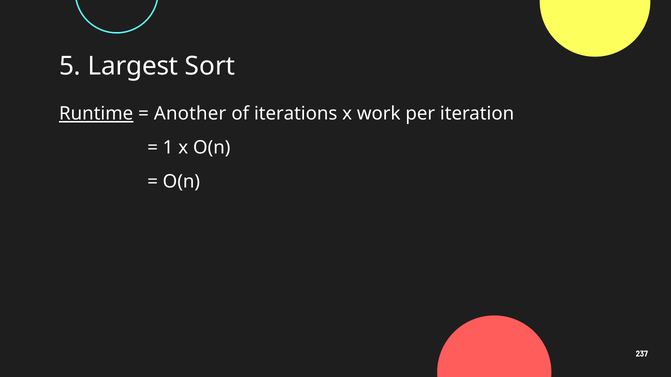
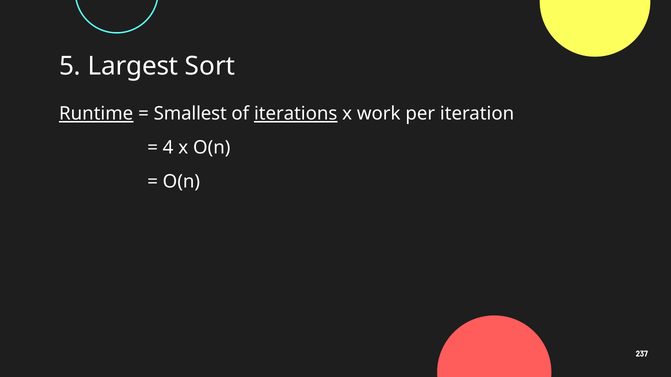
Another: Another -> Smallest (190, 114)
iterations underline: none -> present (296, 114)
1: 1 -> 4 (168, 148)
